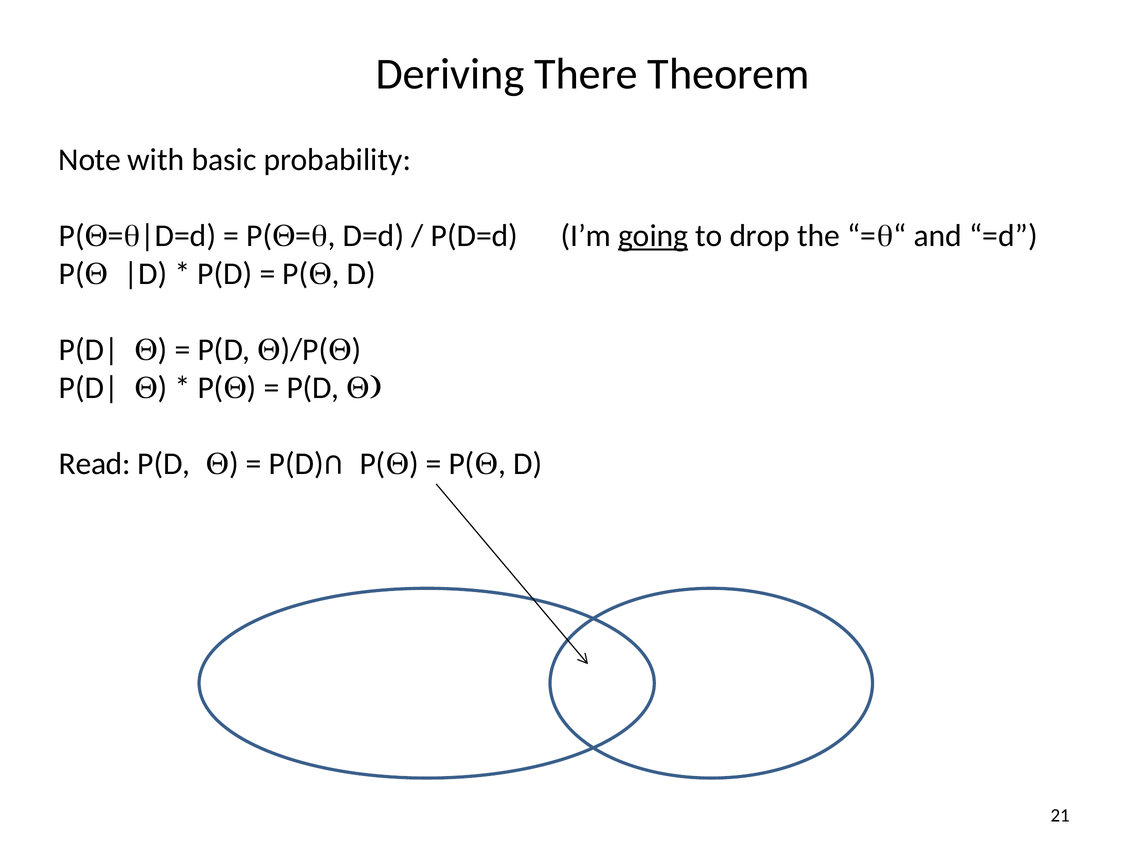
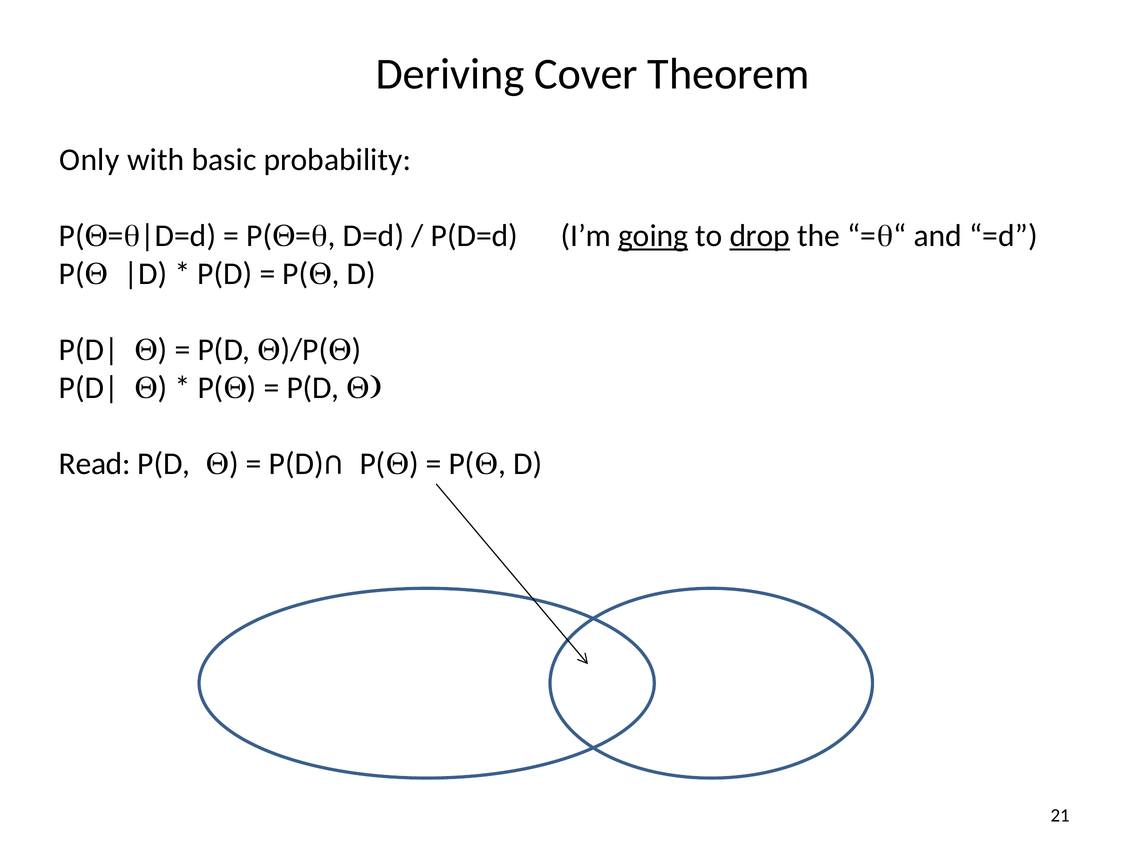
There: There -> Cover (586, 74)
Note: Note -> Only (89, 160)
drop underline: none -> present (760, 236)
